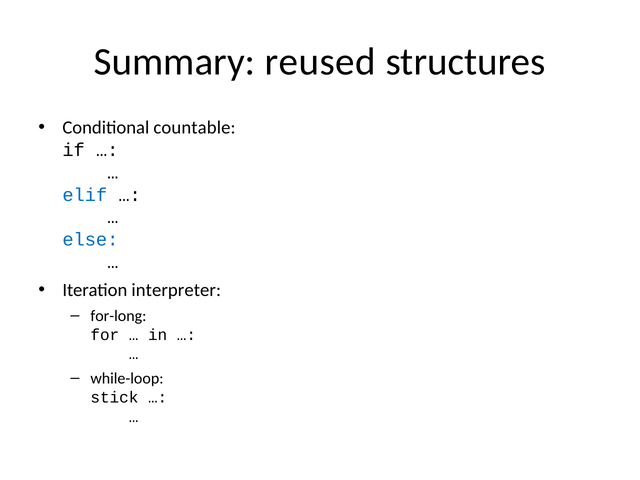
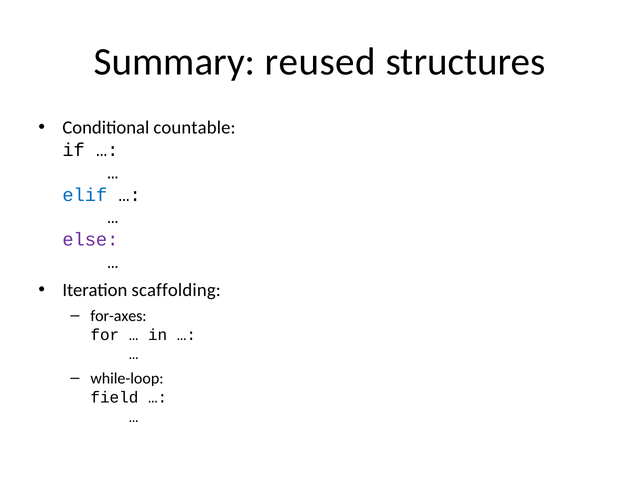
else colour: blue -> purple (90, 240)
interpreter: interpreter -> scaffolding (176, 290)
for-long: for-long -> for-axes (118, 316)
stick: stick -> field (114, 398)
